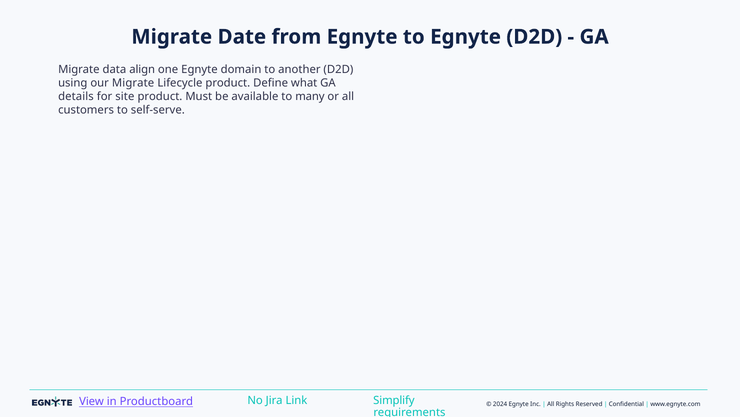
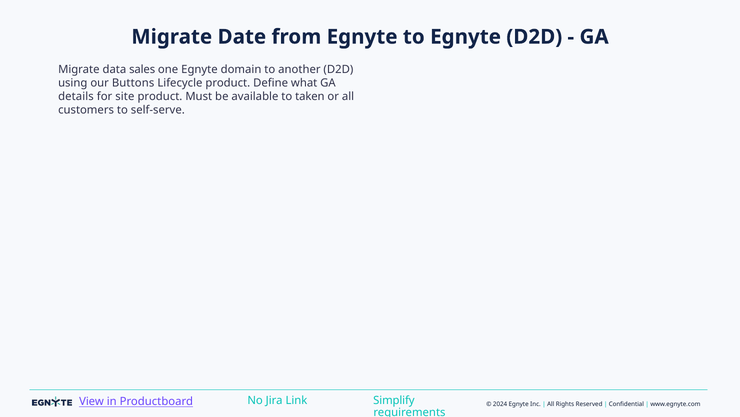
align: align -> sales (142, 69)
our Migrate: Migrate -> Buttons (133, 83)
many: many -> taken (310, 96)
